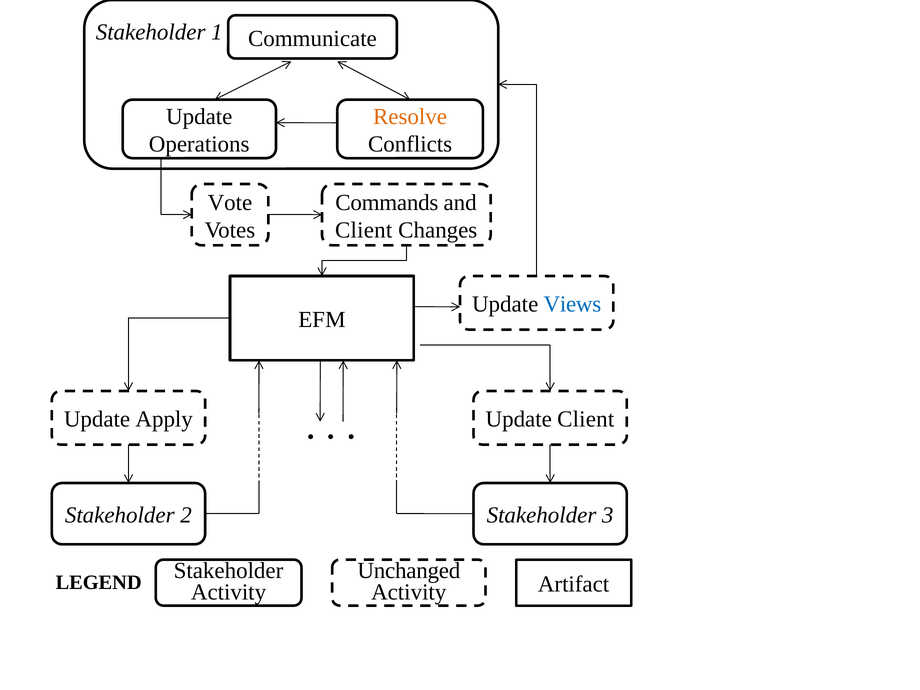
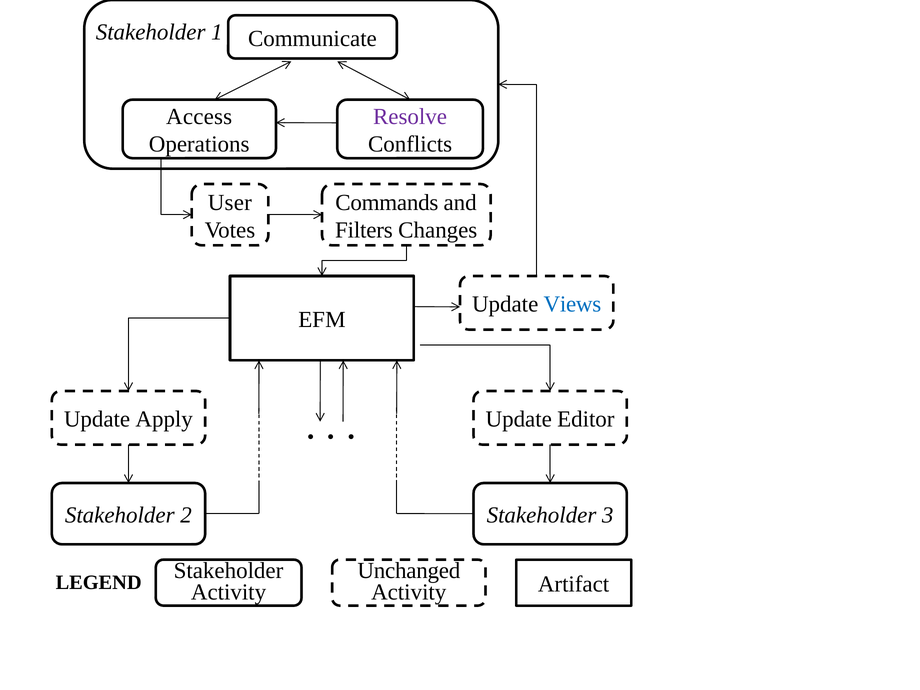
Update: Update -> Access (199, 117)
Resolve colour: orange -> purple (410, 117)
Vote: Vote -> User (230, 202)
Client: Client -> Filters (364, 230)
Update Client: Client -> Editor (586, 419)
